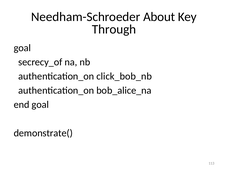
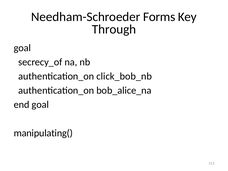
About: About -> Forms (159, 17)
demonstrate(: demonstrate( -> manipulating( (43, 133)
